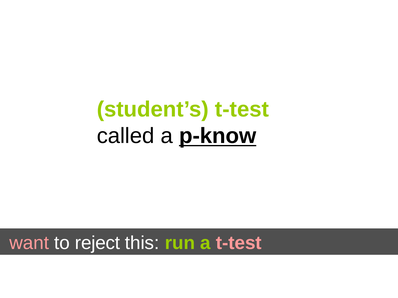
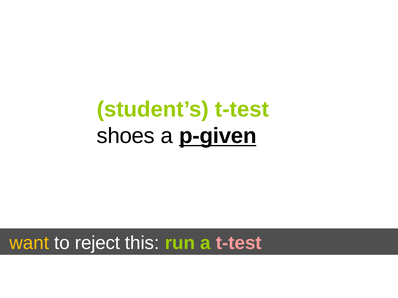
called: called -> shoes (126, 136)
p-know: p-know -> p-given (218, 136)
want colour: pink -> yellow (29, 243)
